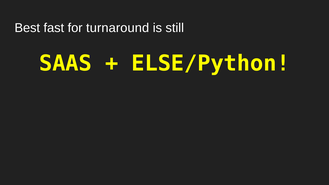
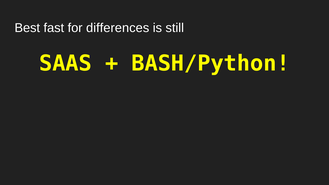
turnaround: turnaround -> differences (118, 28)
ELSE/Python: ELSE/Python -> BASH/Python (211, 63)
